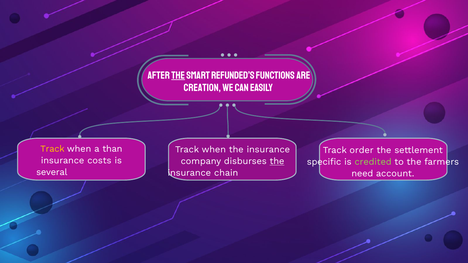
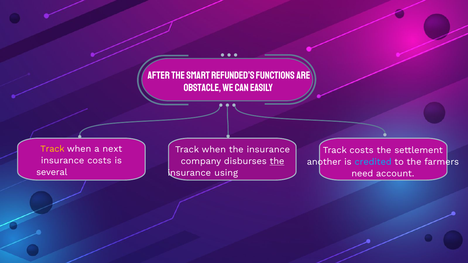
the underline: present -> none (178, 75)
creation: creation -> obstacle (202, 88)
than: than -> next (112, 149)
Track order: order -> costs (362, 150)
specific: specific -> another (324, 162)
credited colour: light green -> light blue (373, 162)
chain: chain -> using (226, 173)
